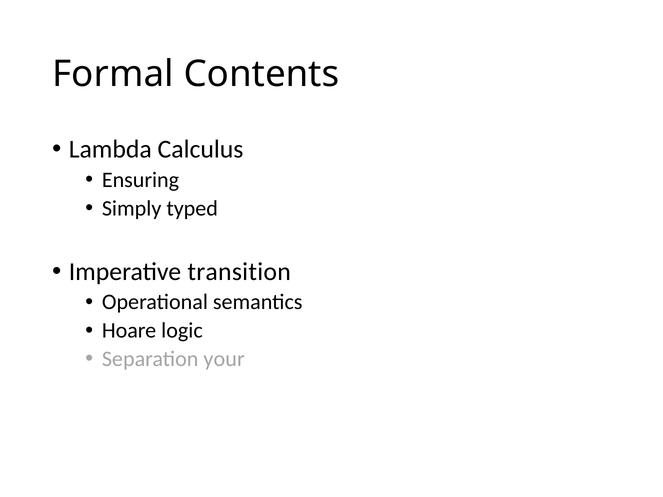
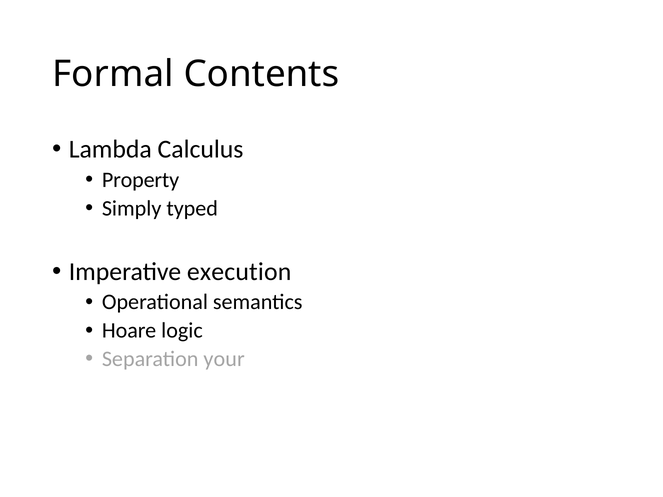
Ensuring: Ensuring -> Property (141, 180)
transition: transition -> execution (239, 272)
